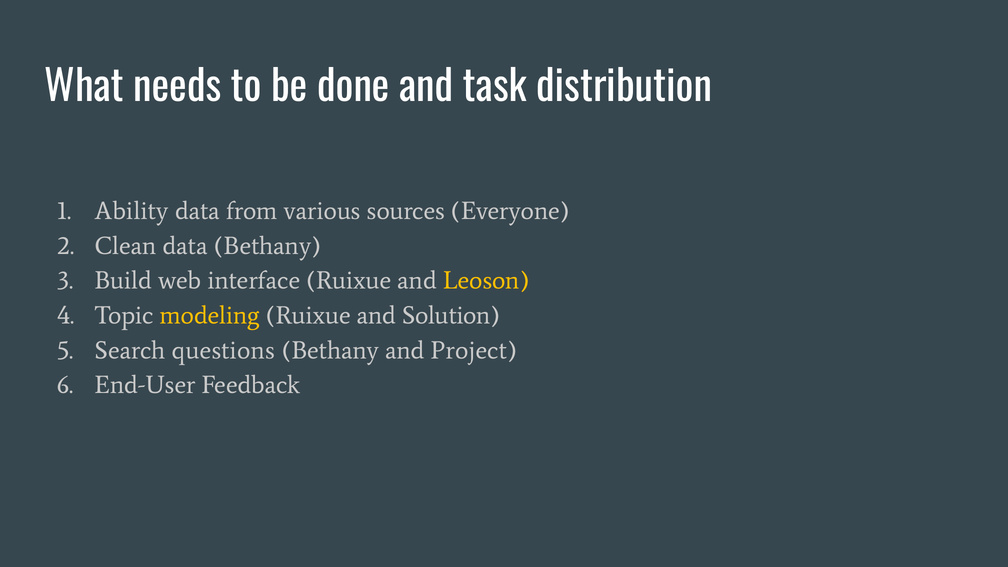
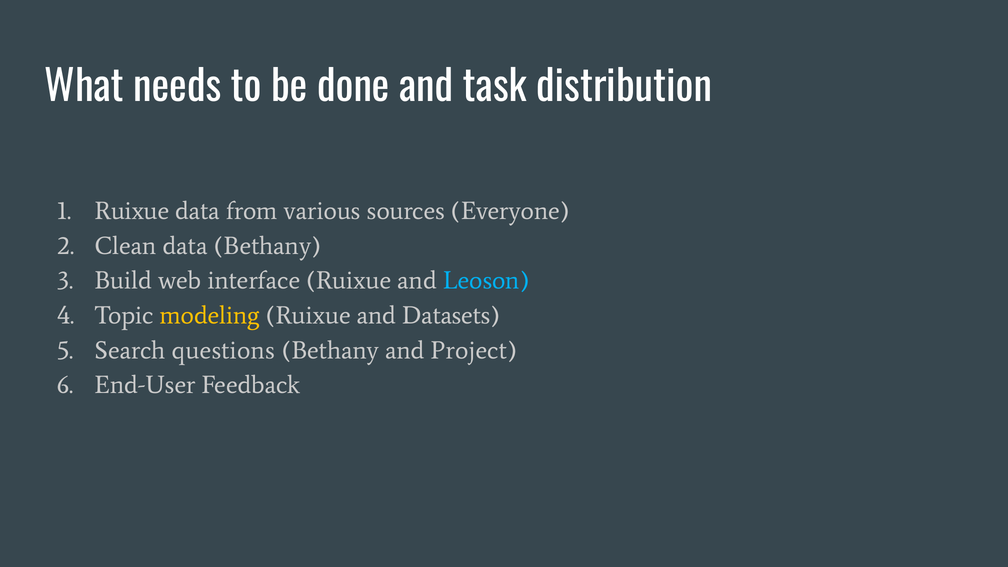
Ability: Ability -> Ruixue (132, 211)
Leoson colour: yellow -> light blue (486, 281)
Solution: Solution -> Datasets (451, 315)
